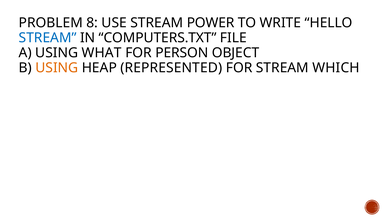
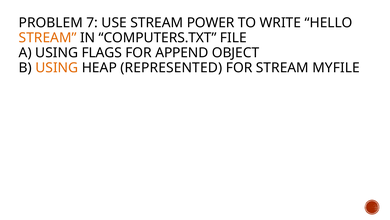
8: 8 -> 7 (92, 23)
STREAM colour: blue -> orange (48, 38)
WHAT: WHAT -> FLAGS (102, 53)
PERSON: PERSON -> APPEND (182, 53)
WHICH: WHICH -> MYFILE (336, 68)
